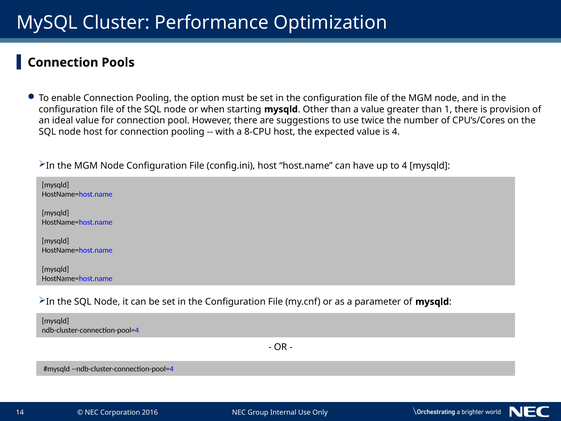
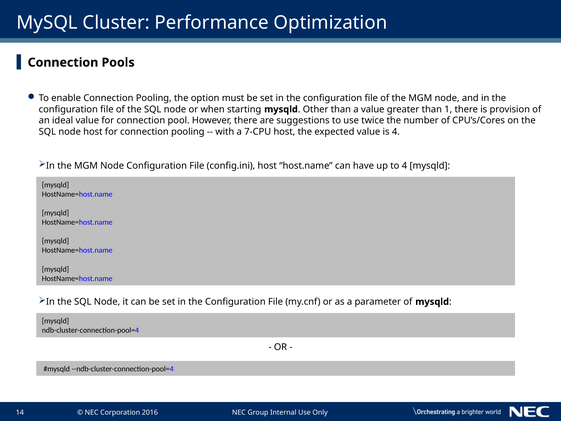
8-CPU: 8-CPU -> 7-CPU (258, 132)
